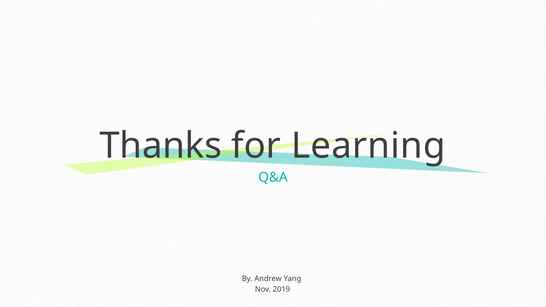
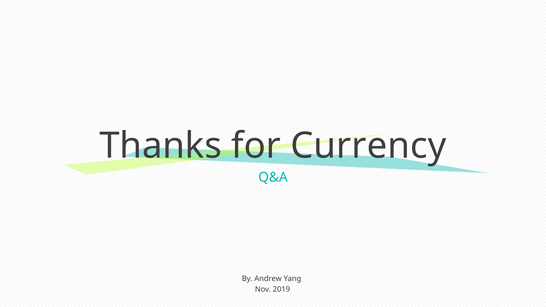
Learning: Learning -> Currency (368, 146)
